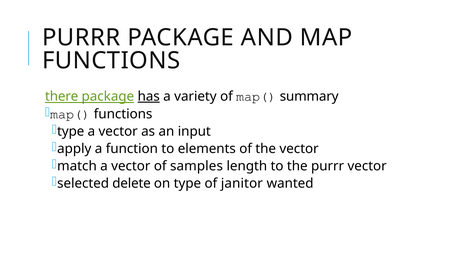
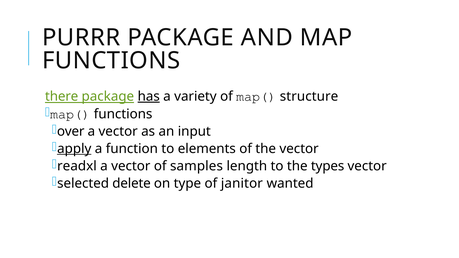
summary: summary -> structure (309, 96)
type: type -> over (71, 131)
apply underline: none -> present (74, 149)
match: match -> readxl (77, 166)
the purrr: purrr -> types (328, 166)
